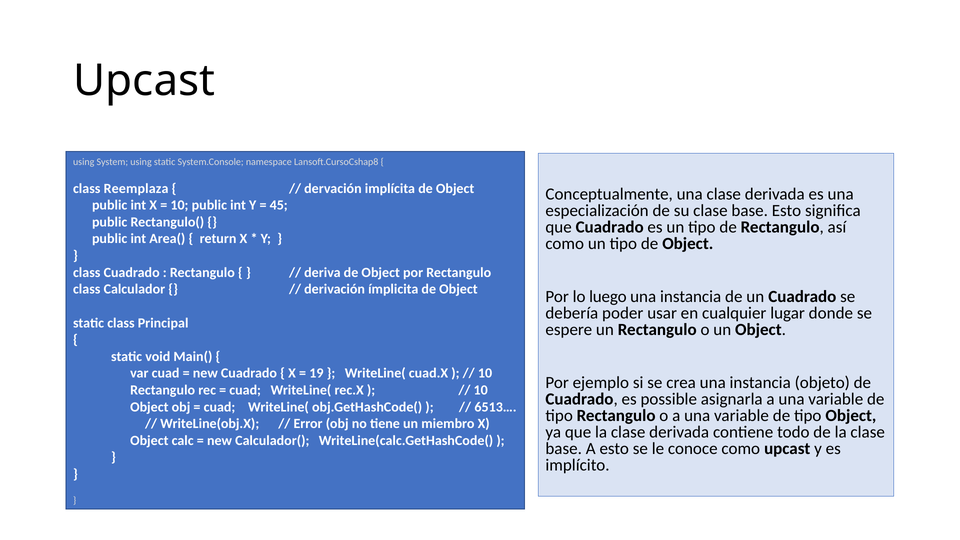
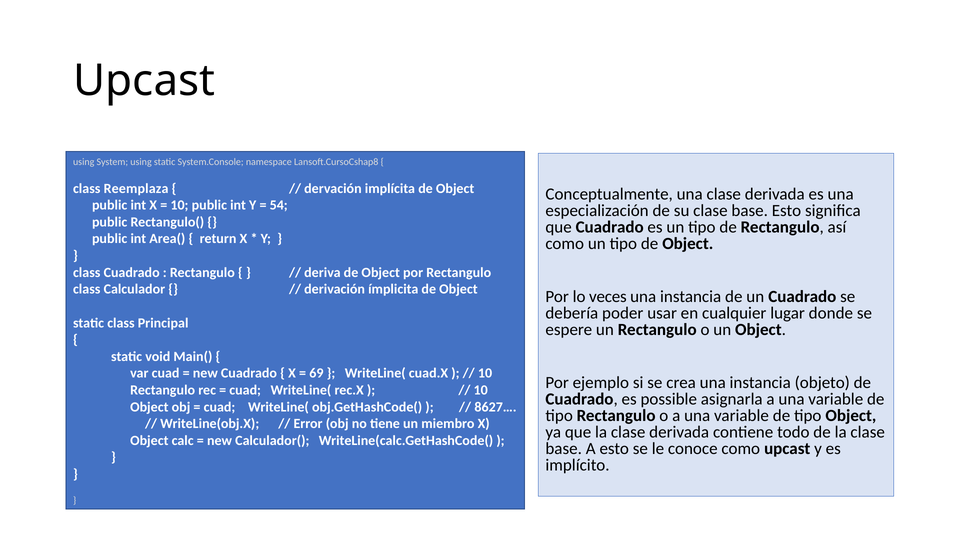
45: 45 -> 54 (279, 205)
luego: luego -> veces (608, 296)
19: 19 -> 69 (316, 373)
6513…: 6513… -> 8627… (496, 407)
